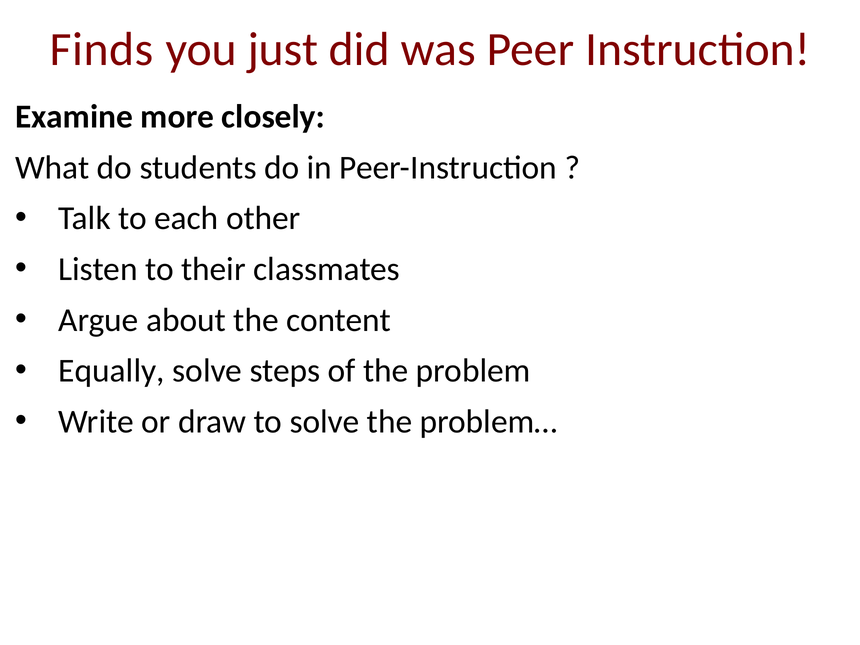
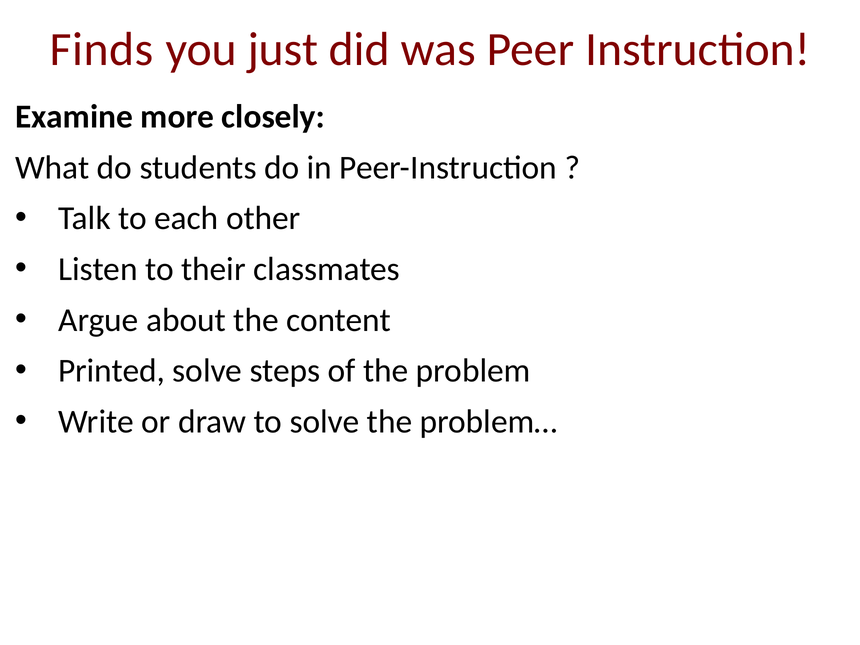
Equally: Equally -> Printed (112, 371)
